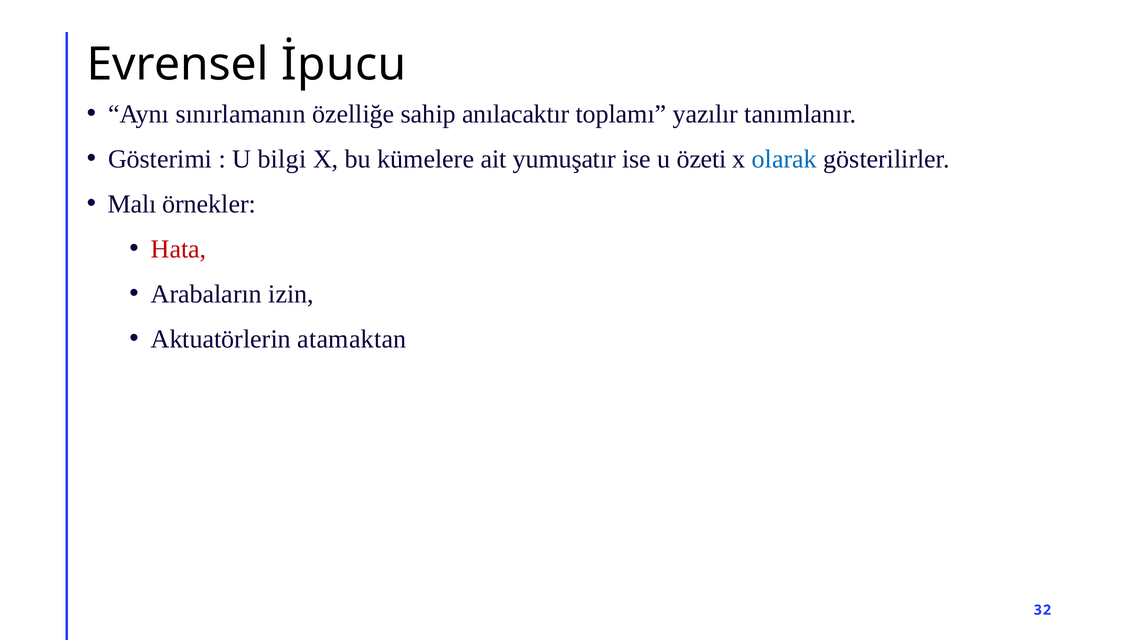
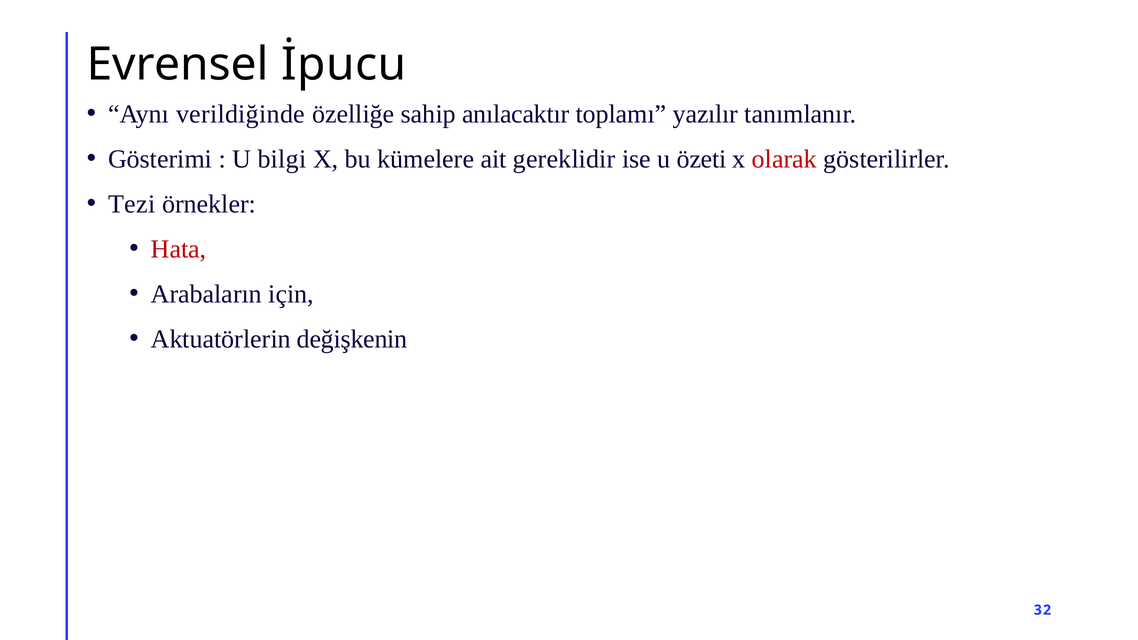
sınırlamanın: sınırlamanın -> verildiğinde (241, 114)
yumuşatır: yumuşatır -> gereklidir (564, 159)
olarak colour: blue -> red (784, 159)
Malı: Malı -> Tezi (132, 204)
izin: izin -> için (291, 294)
atamaktan: atamaktan -> değişkenin (352, 339)
